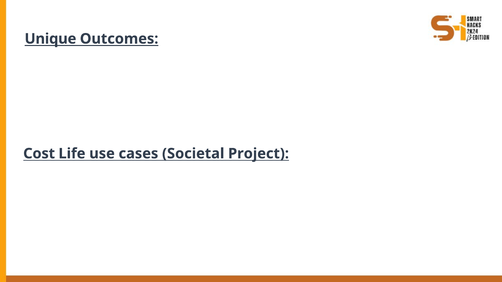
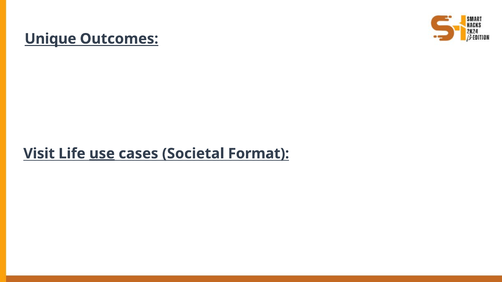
Cost: Cost -> Visit (39, 154)
use underline: none -> present (102, 154)
Project: Project -> Format (259, 154)
